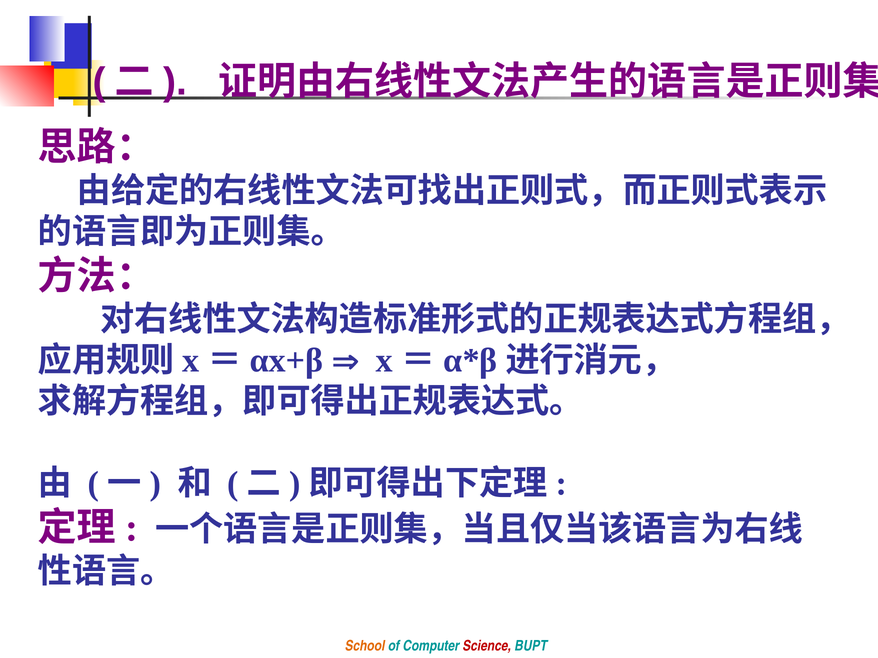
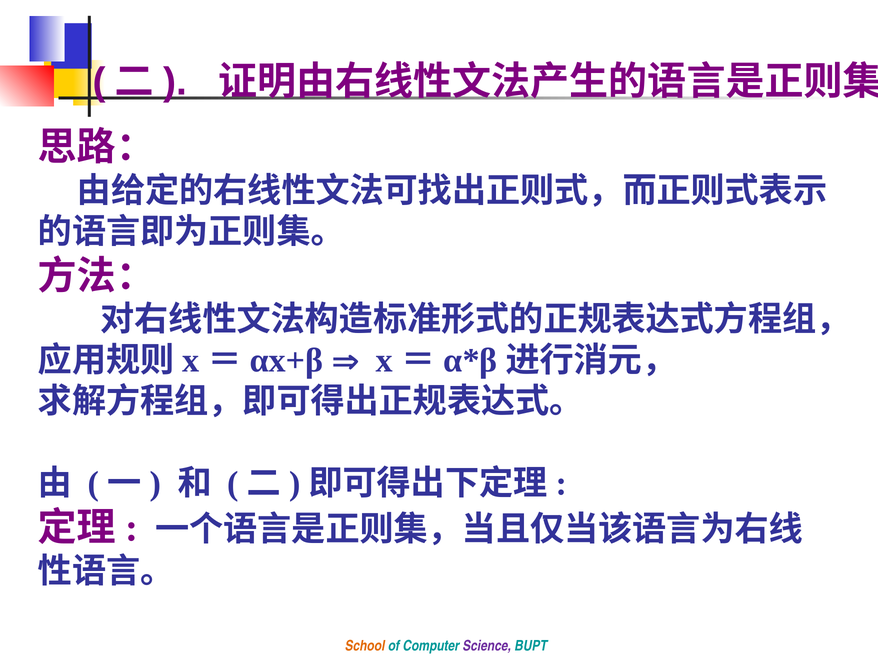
Science colour: red -> purple (487, 646)
